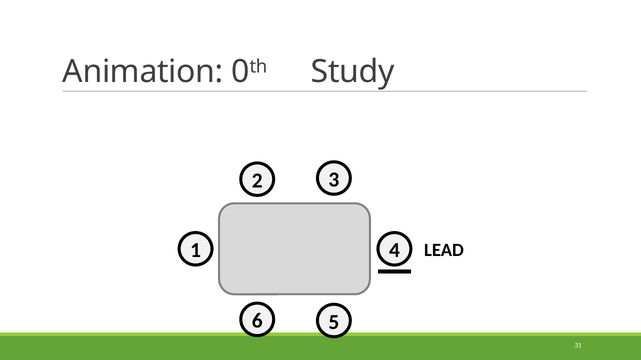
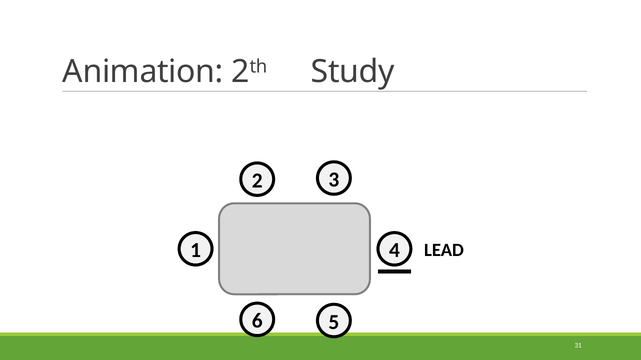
Animation 0: 0 -> 2 (240, 72)
